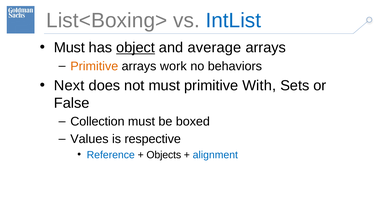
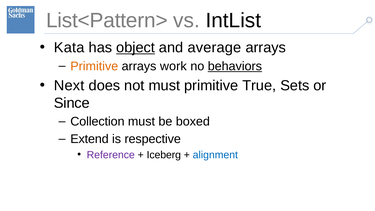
List<Boxing>: List<Boxing> -> List<Pattern> (107, 21)
IntList colour: blue -> black (233, 21)
Must: Must -> Kata (69, 48)
behaviors underline: none -> present (235, 66)
With: With -> True (259, 86)
False: False -> Since (72, 103)
Values: Values -> Extend (89, 139)
Reference colour: blue -> purple (111, 155)
Objects: Objects -> Iceberg (164, 155)
